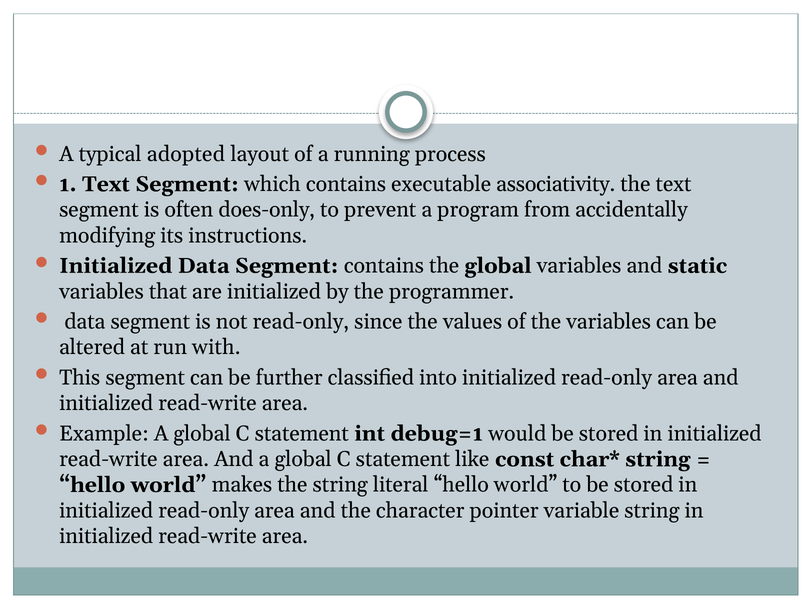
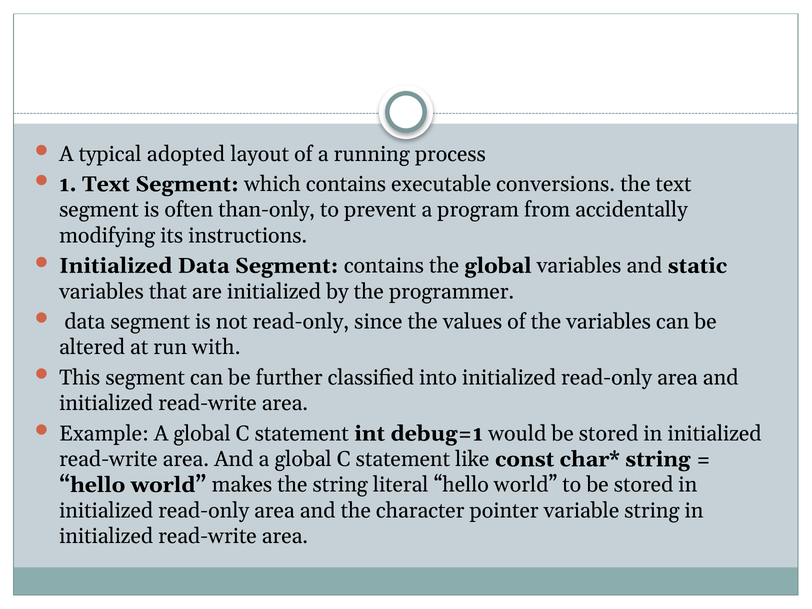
associativity: associativity -> conversions (556, 184)
does-only: does-only -> than-only (267, 210)
